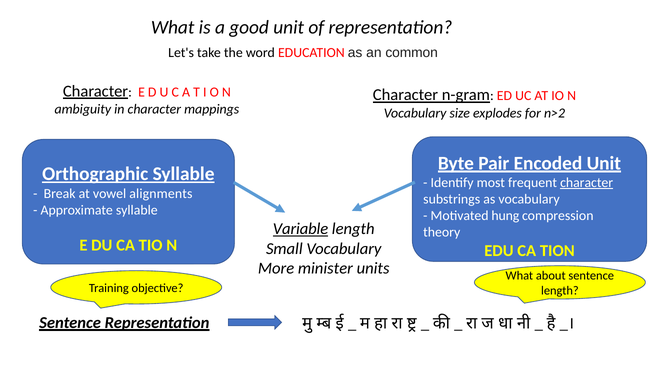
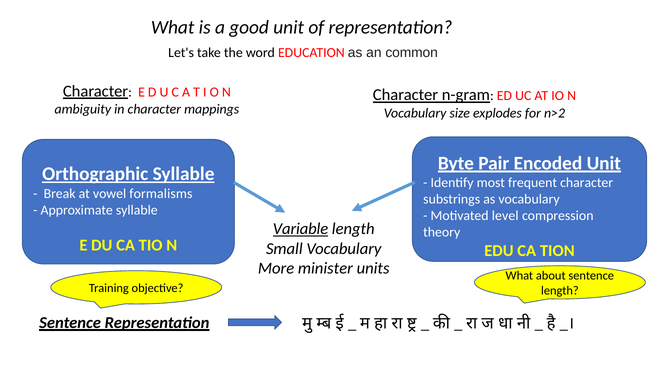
character underline: present -> none (587, 183)
alignments: alignments -> formalisms (161, 193)
hung: hung -> level (505, 216)
